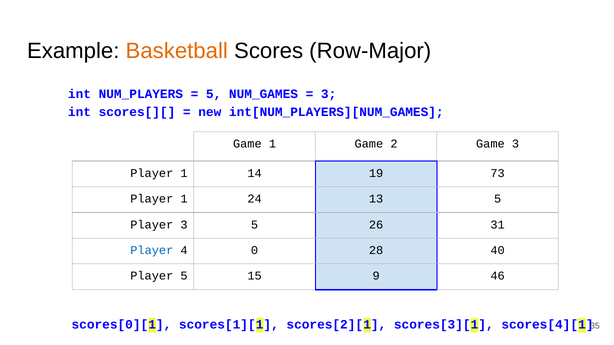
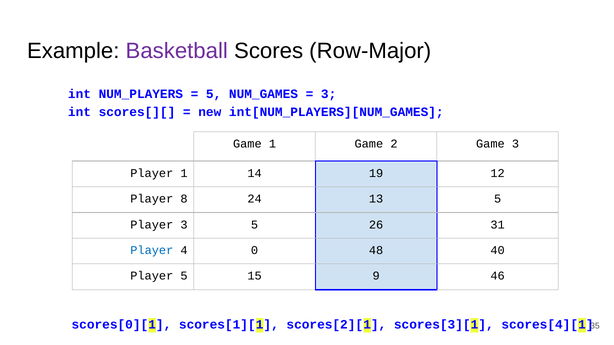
Basketball colour: orange -> purple (177, 51)
73: 73 -> 12 (498, 173)
1: 1 -> 8 (184, 199)
28: 28 -> 48 (376, 251)
